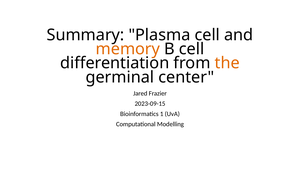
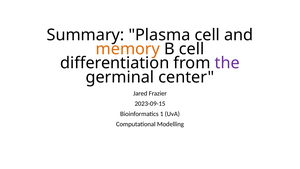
the colour: orange -> purple (227, 63)
